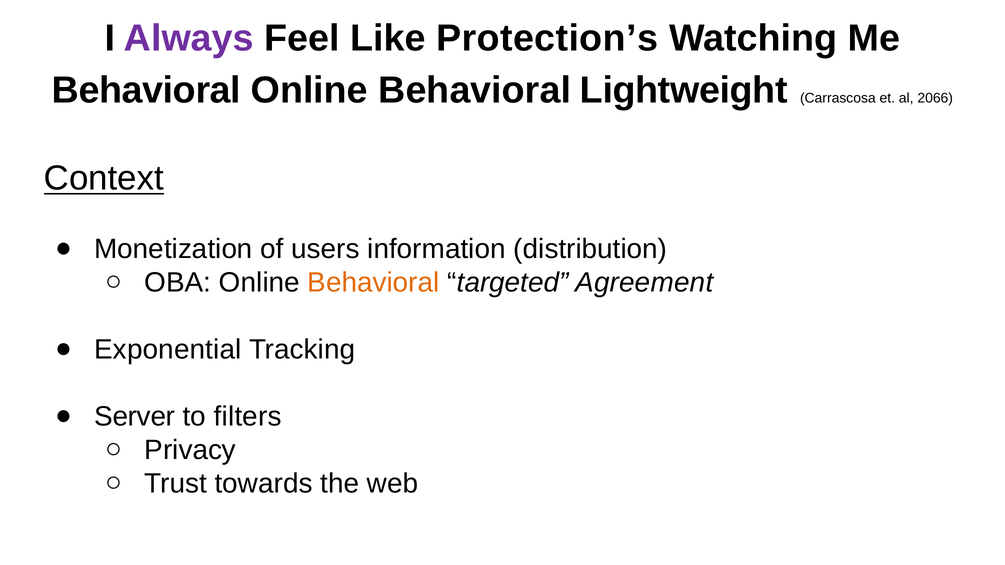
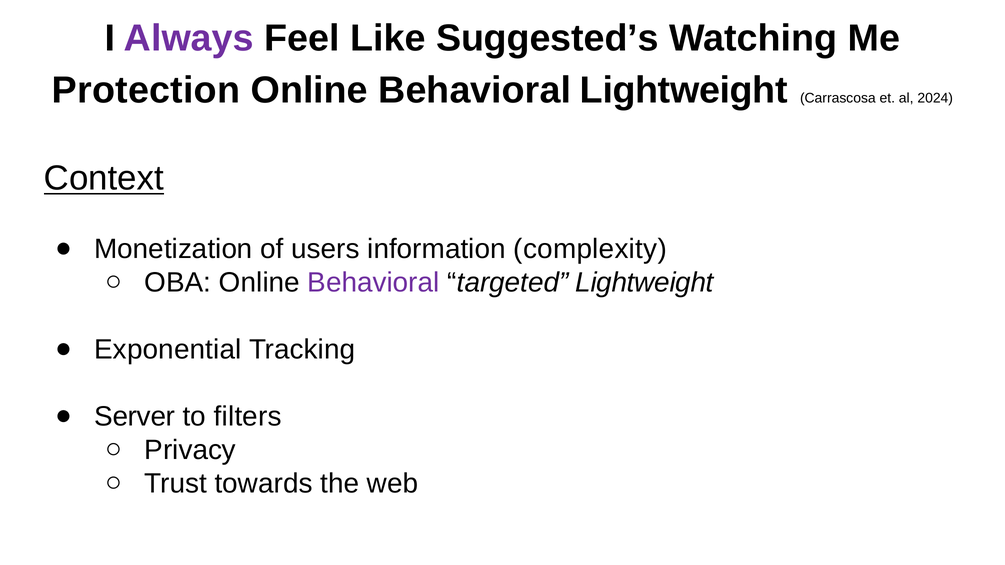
Protection’s: Protection’s -> Suggested’s (547, 38)
Behavioral: Behavioral -> Protection (146, 90)
2066: 2066 -> 2024 (935, 98)
distribution: distribution -> complexity (590, 249)
Behavioral colour: orange -> purple (374, 283)
targeted Agreement: Agreement -> Lightweight (645, 283)
